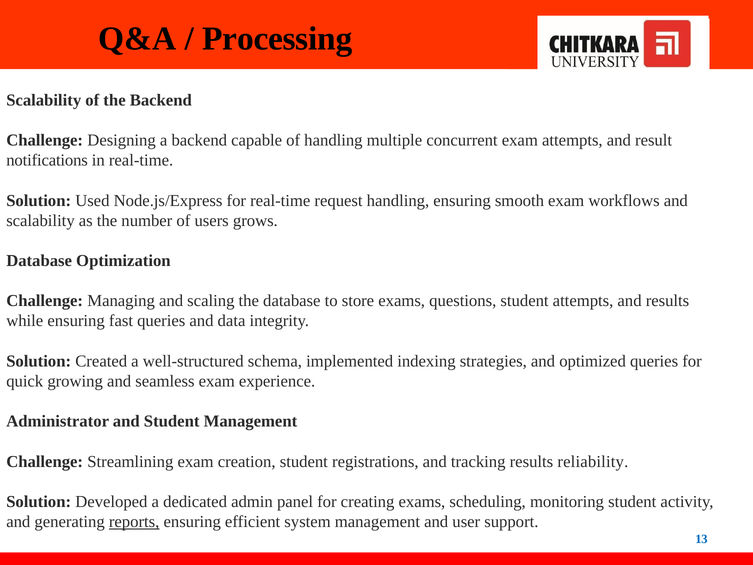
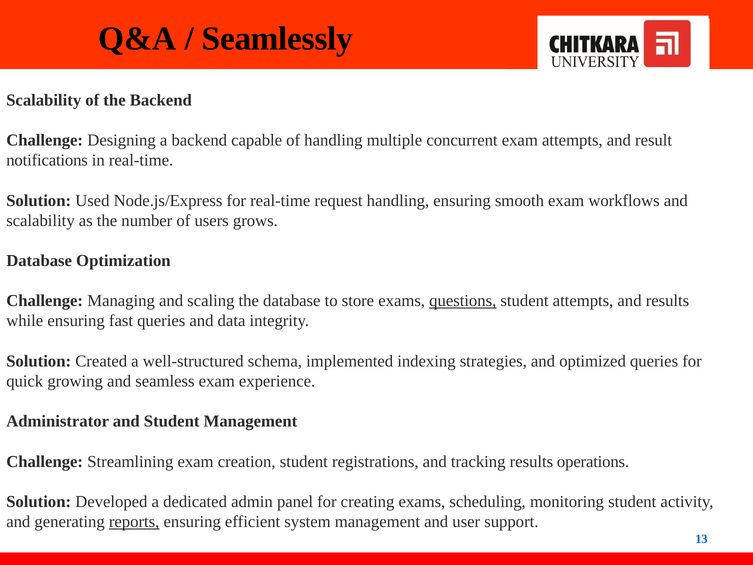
Processing: Processing -> Seamlessly (277, 39)
questions underline: none -> present (463, 301)
reliability: reliability -> operations (593, 461)
